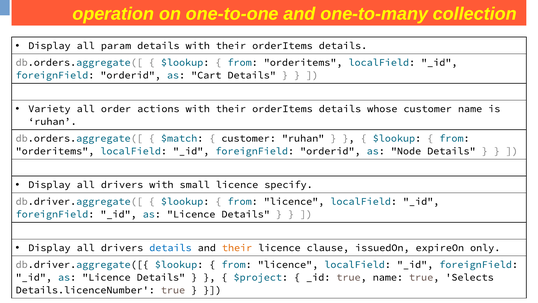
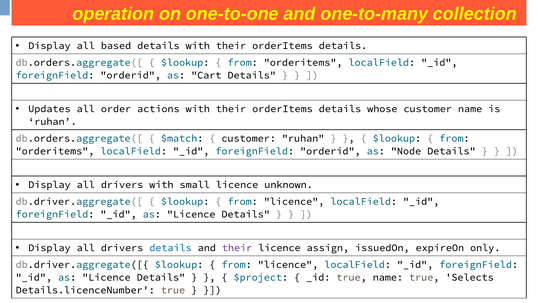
param: param -> based (116, 46)
Variety: Variety -> Updates (49, 109)
specify: specify -> unknown (288, 184)
their colour: orange -> purple (237, 247)
clause: clause -> assign (328, 247)
